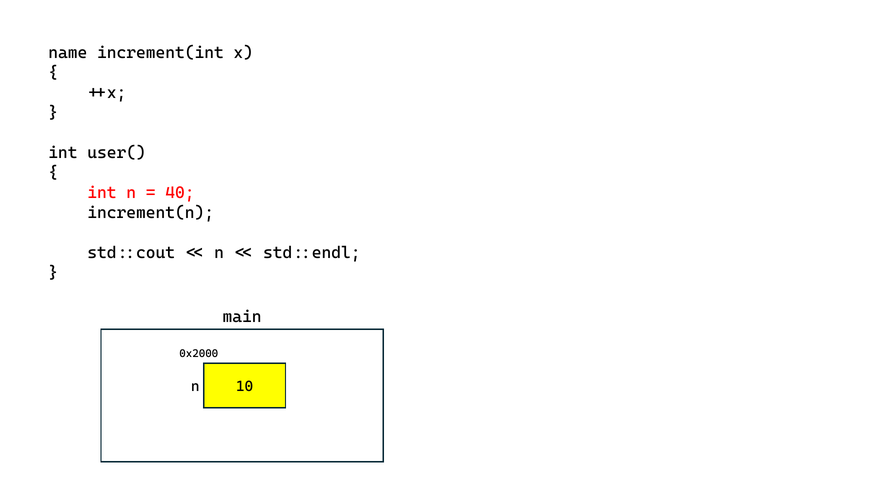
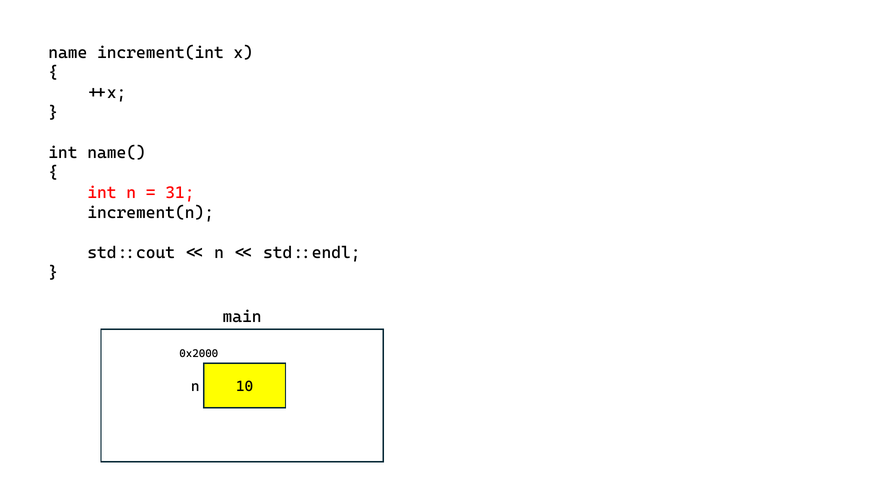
user(: user( -> name( (117, 153)
40: 40 -> 31 (180, 193)
